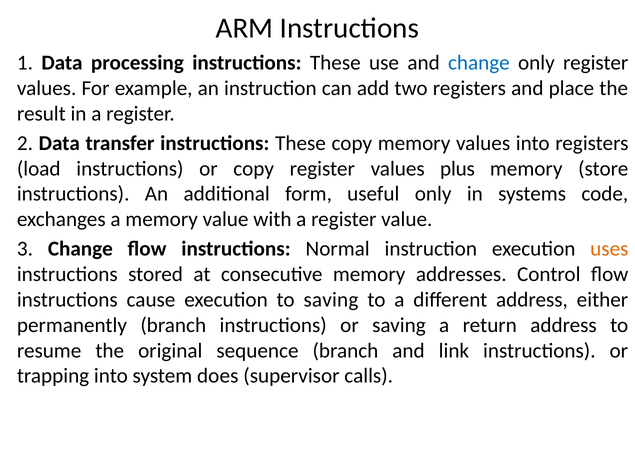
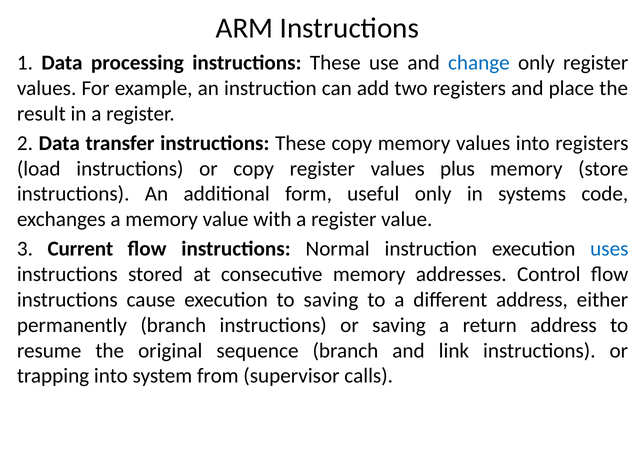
3 Change: Change -> Current (80, 249)
uses colour: orange -> blue (609, 249)
does: does -> from (218, 376)
